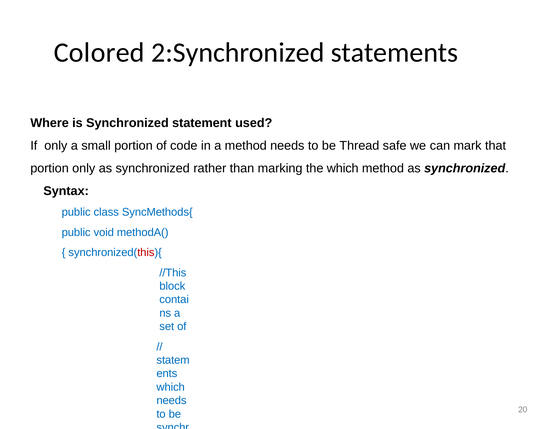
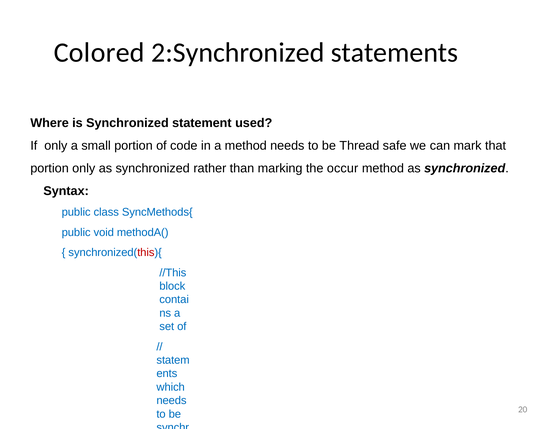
the which: which -> occur (343, 168)
